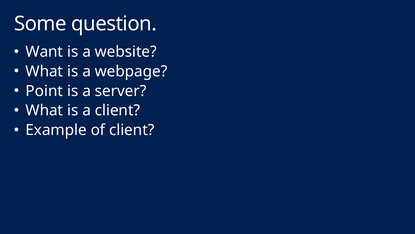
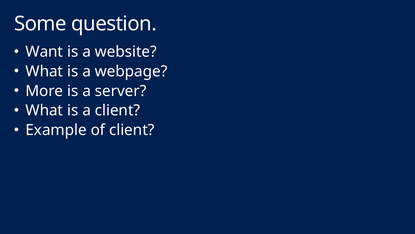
Point: Point -> More (44, 91)
